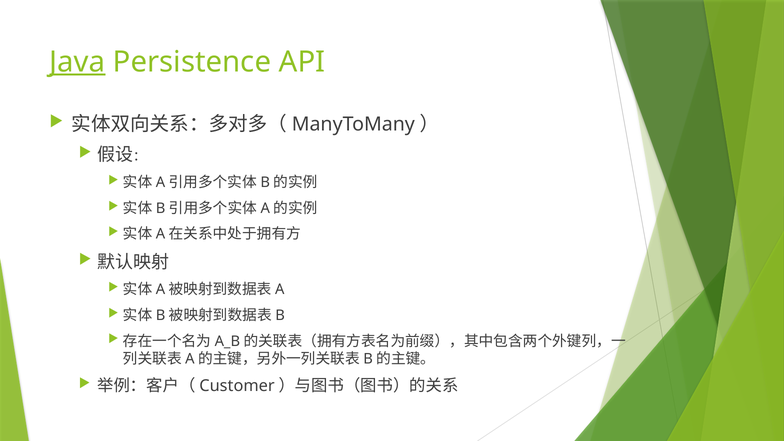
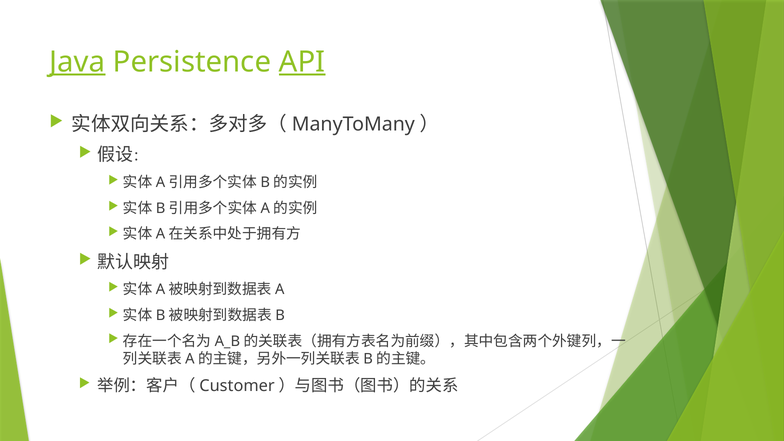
API underline: none -> present (302, 62)
